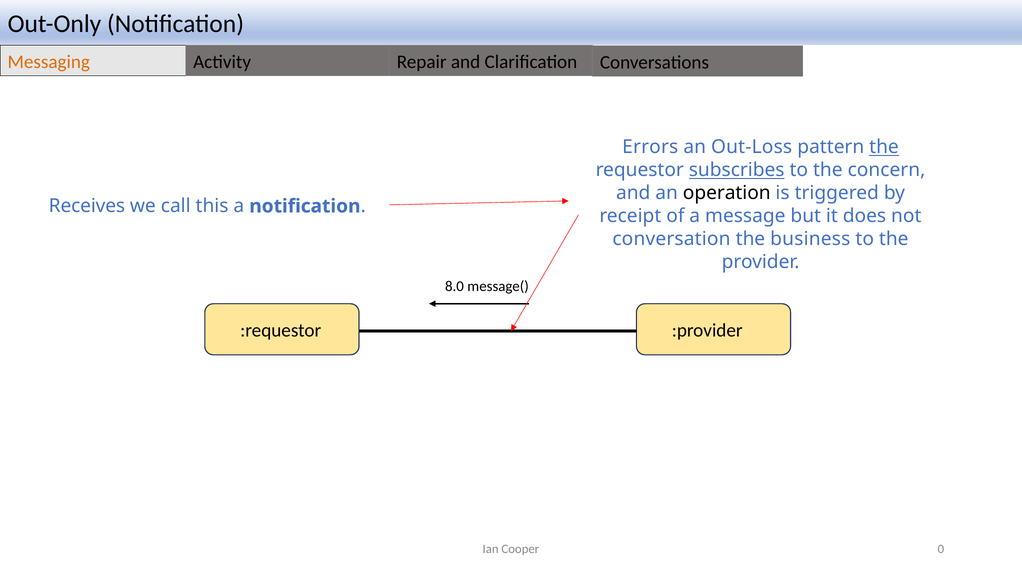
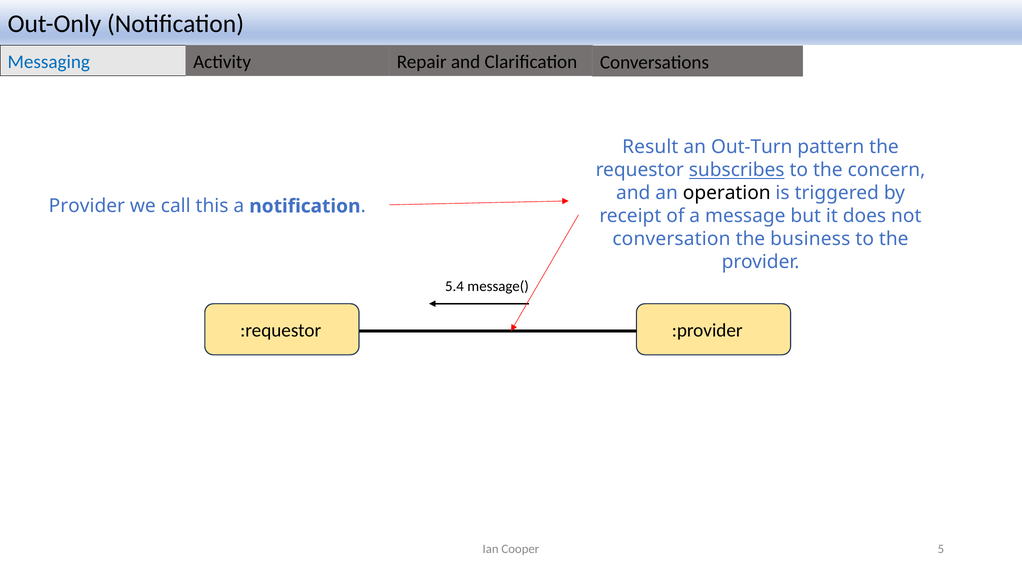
Messaging colour: orange -> blue (49, 62)
Errors: Errors -> Result (650, 147)
Out-Loss: Out-Loss -> Out-Turn (752, 147)
the underline: present -> none (884, 147)
Receives: Receives -> Provider (87, 206)
8.0: 8.0 -> 5.4 (454, 286)
0: 0 -> 5 (941, 549)
